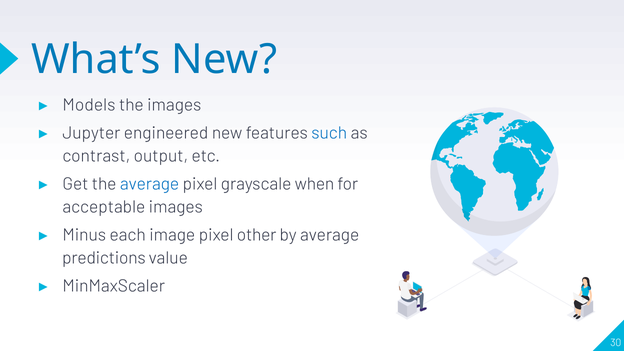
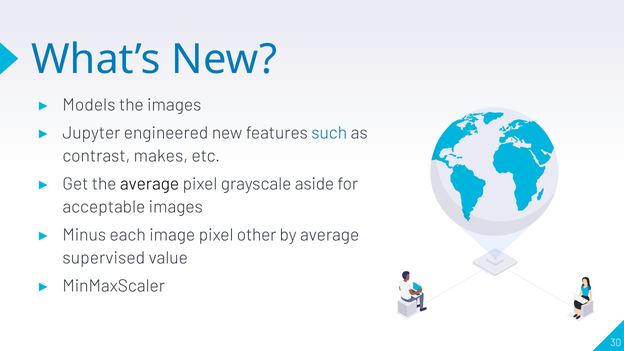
output: output -> makes (161, 156)
average colour: blue -> black (149, 184)
when: when -> aside (314, 184)
predictions: predictions -> supervised (104, 258)
